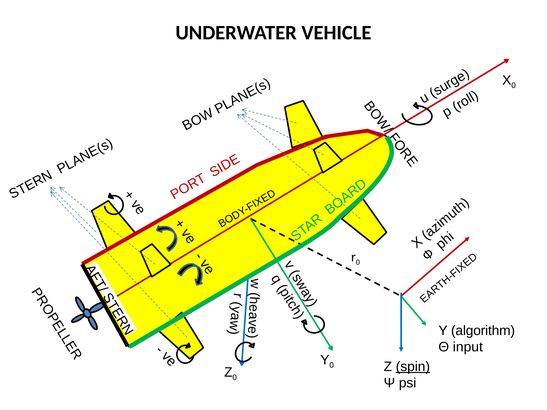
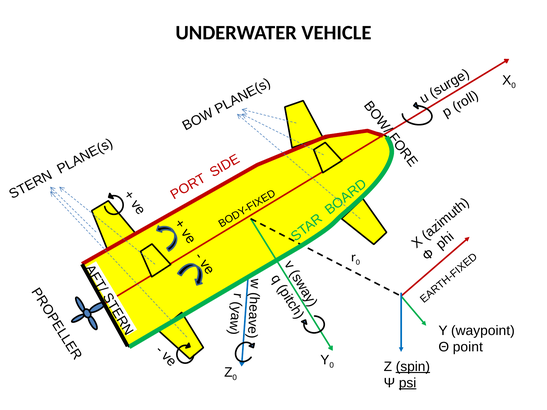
algorithm: algorithm -> waypoint (483, 331)
input: input -> point (468, 347)
psi underline: none -> present (408, 383)
